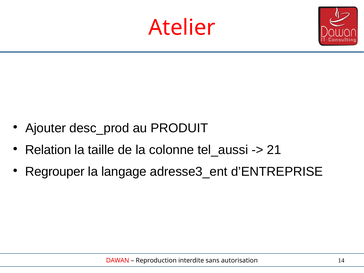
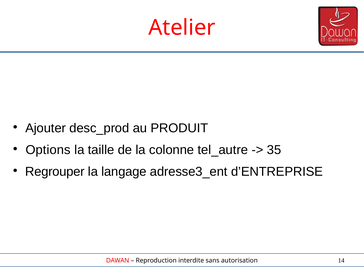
Relation: Relation -> Options (48, 150)
tel_aussi: tel_aussi -> tel_autre (223, 150)
21: 21 -> 35 (274, 150)
